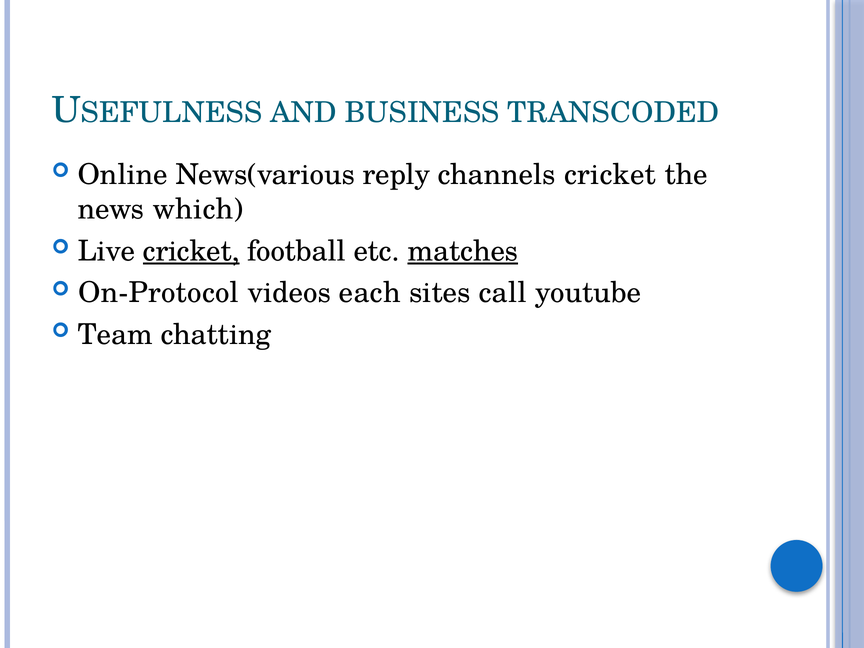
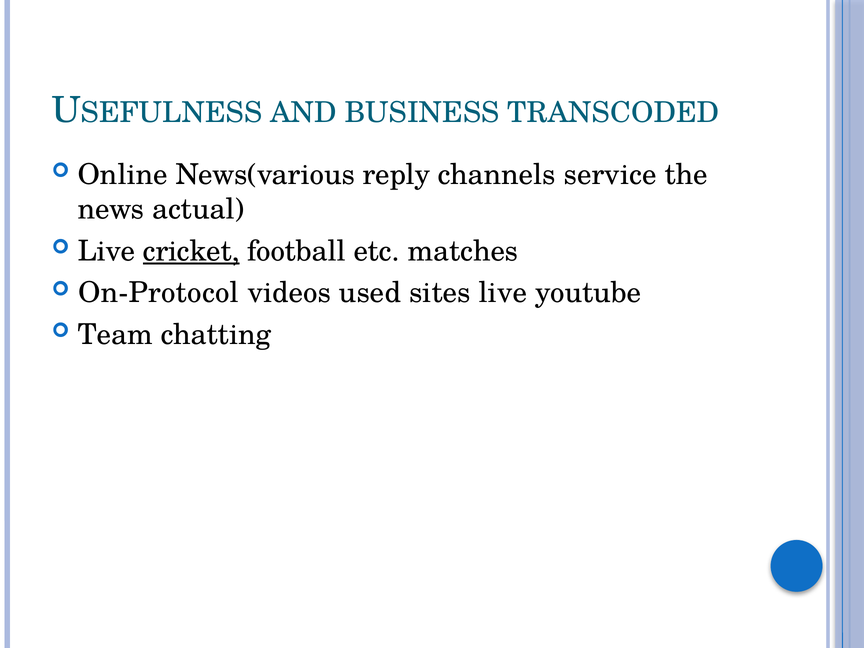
channels cricket: cricket -> service (610, 175)
which: which -> actual (198, 209)
matches underline: present -> none (463, 251)
each: each -> used (370, 293)
sites call: call -> live (503, 293)
